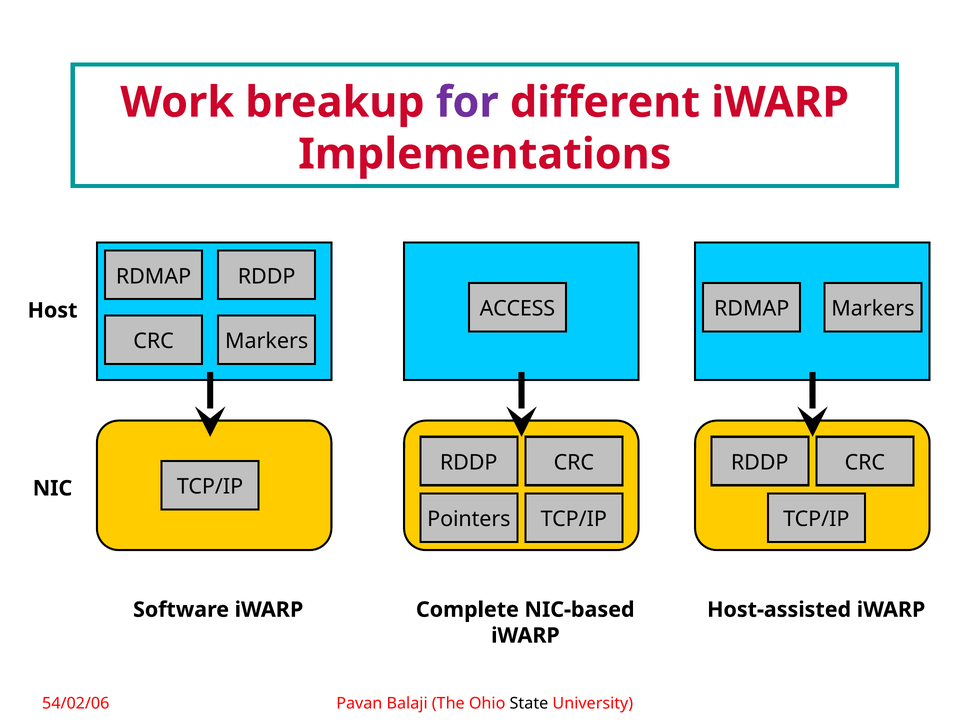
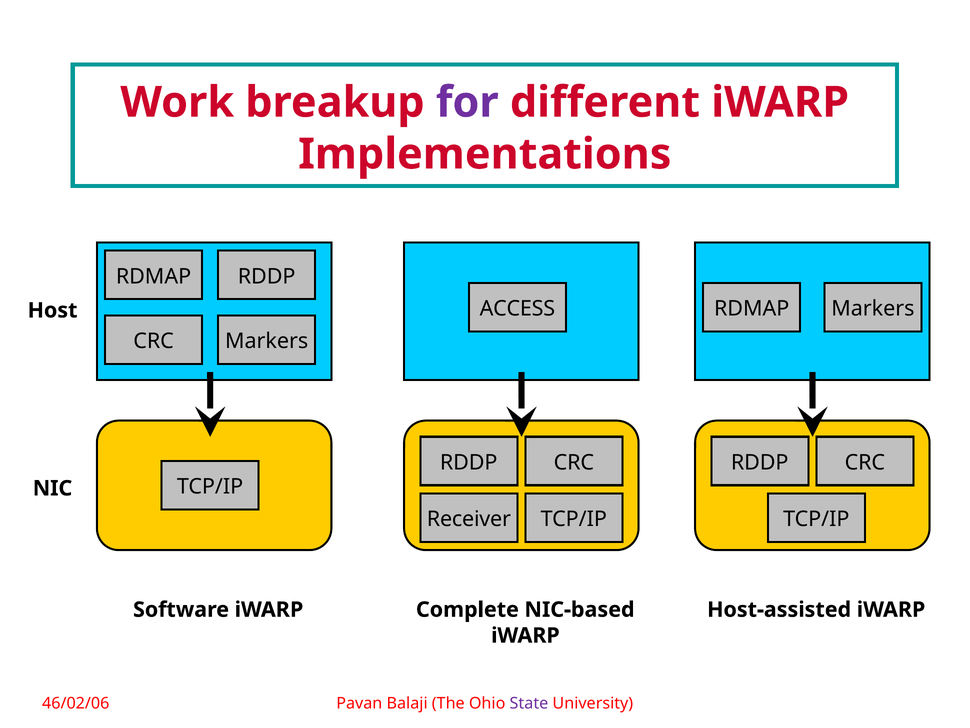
Pointers: Pointers -> Receiver (469, 519)
54/02/06: 54/02/06 -> 46/02/06 (76, 703)
State colour: black -> purple (529, 703)
